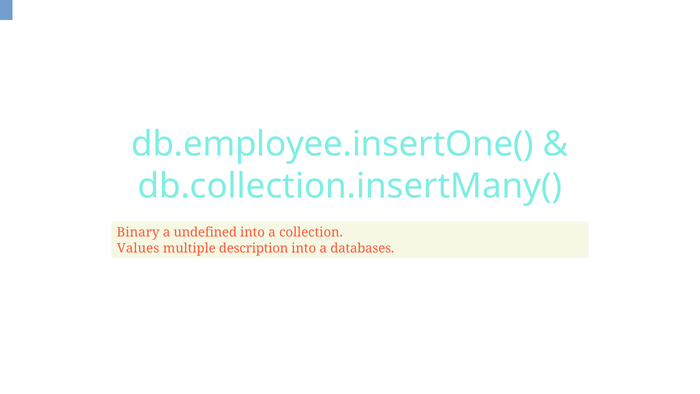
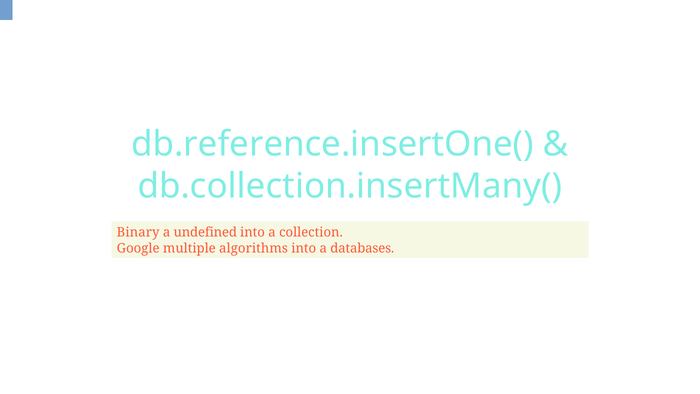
db.employee.insertOne(: db.employee.insertOne( -> db.reference.insertOne( (332, 144)
Values: Values -> Google (138, 248)
description: description -> algorithms (253, 248)
